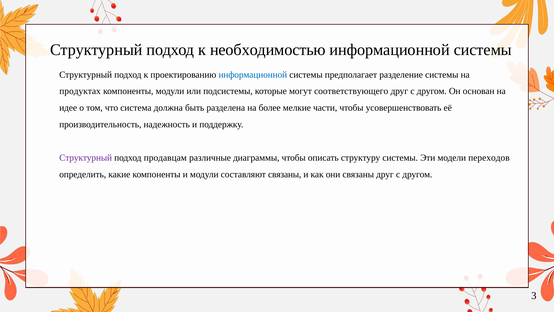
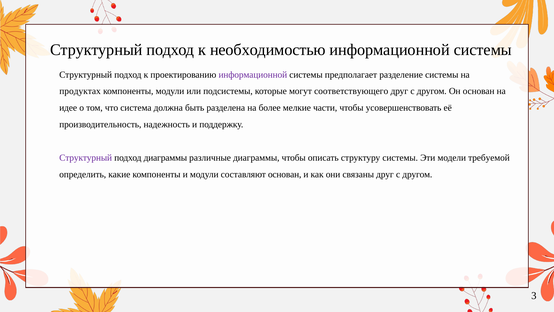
информационной colour: blue -> purple (253, 75)
подход продавцам: продавцам -> диаграммы (165, 158)
переходов: переходов -> требуемой (489, 158)
составляют связаны: связаны -> основан (285, 174)
